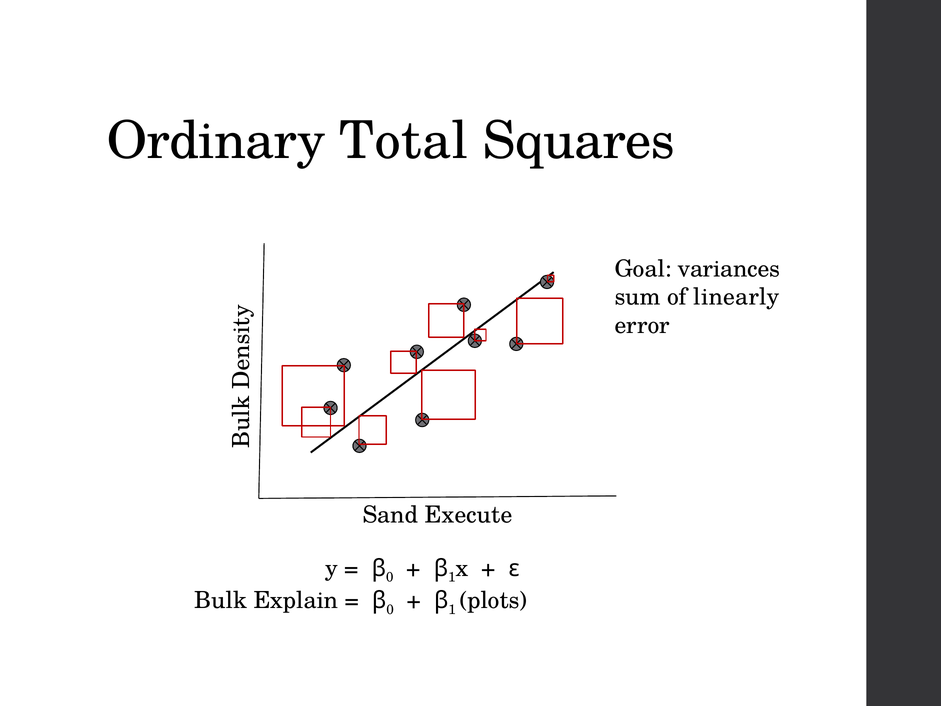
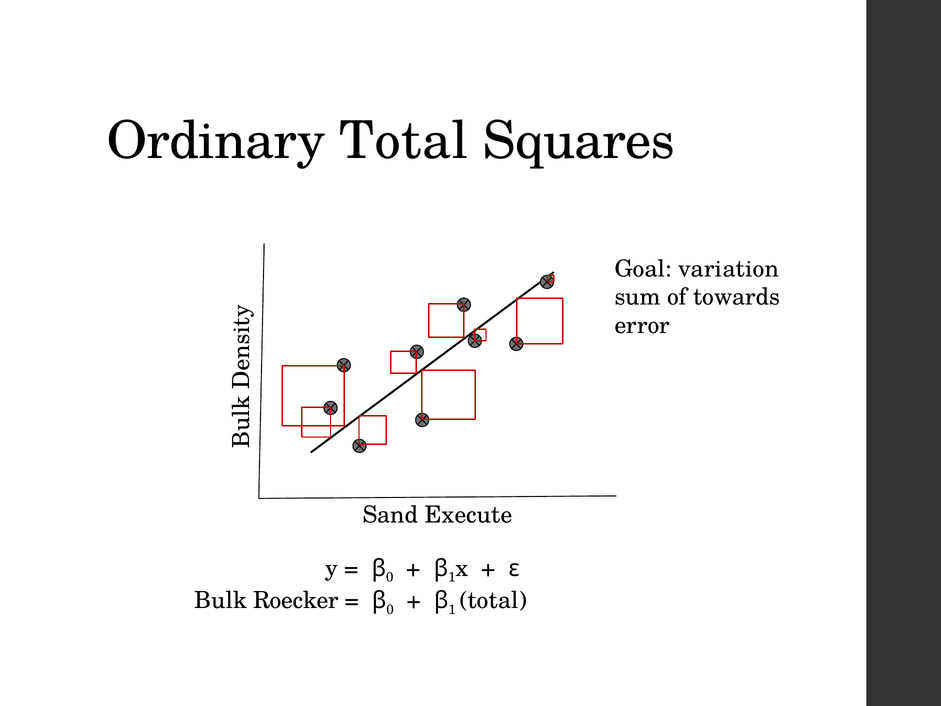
variances: variances -> variation (729, 269)
linearly: linearly -> towards (737, 297)
Explain: Explain -> Roecker (296, 600)
plots: plots -> total (493, 600)
